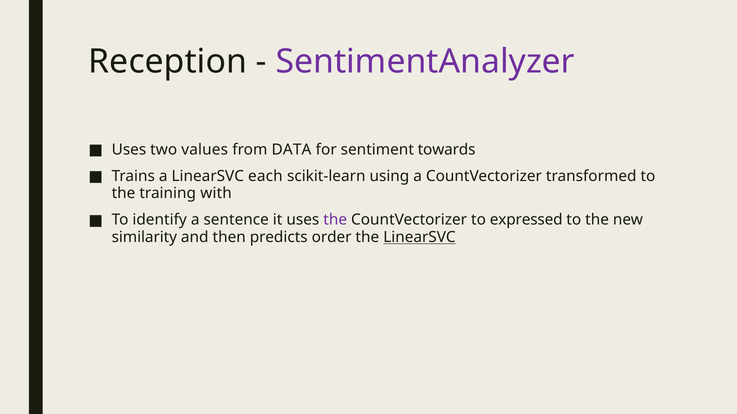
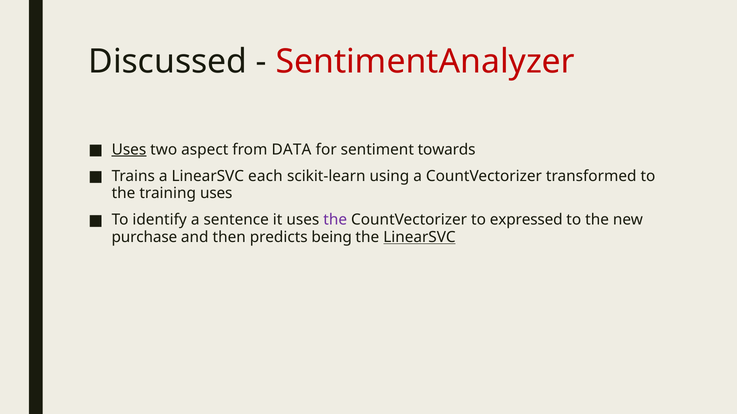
Reception: Reception -> Discussed (168, 62)
SentimentAnalyzer colour: purple -> red (425, 62)
Uses underline: none -> present (129, 150)
values: values -> aspect (205, 150)
training with: with -> uses (216, 194)
similarity: similarity -> purchase (144, 237)
order: order -> being (332, 237)
